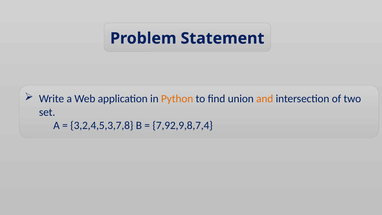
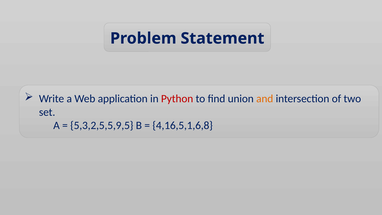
Python colour: orange -> red (177, 99)
3,2,4,5,3,7,8: 3,2,4,5,3,7,8 -> 5,3,2,5,5,9,5 (102, 125)
7,92,9,8,7,4: 7,92,9,8,7,4 -> 4,16,5,1,6,8 (183, 125)
